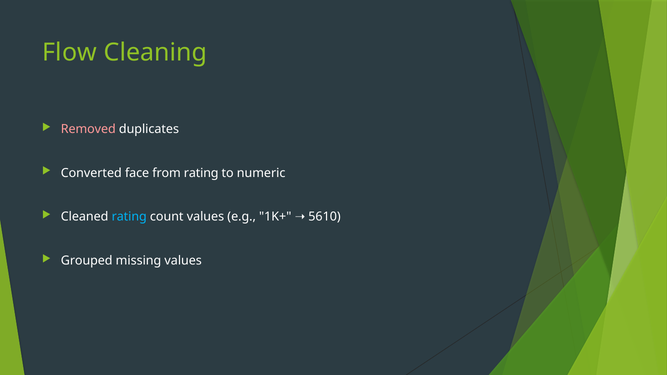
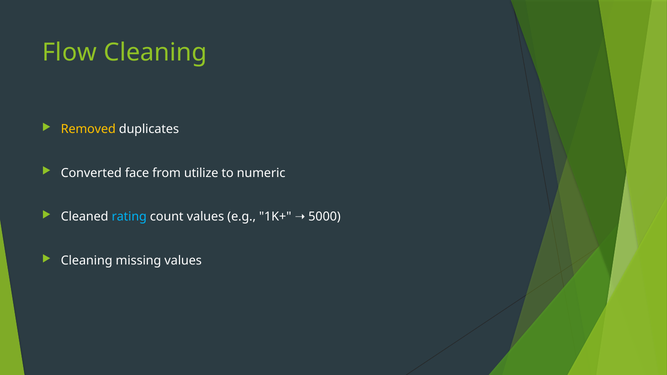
Removed colour: pink -> yellow (88, 129)
from rating: rating -> utilize (201, 173)
5610: 5610 -> 5000 (325, 217)
Grouped: Grouped -> Cleaning (87, 261)
